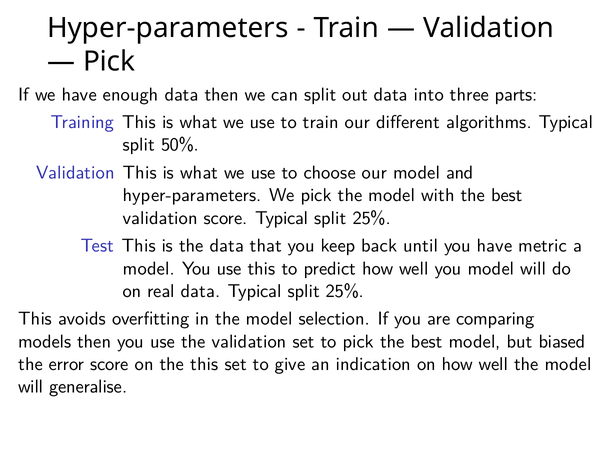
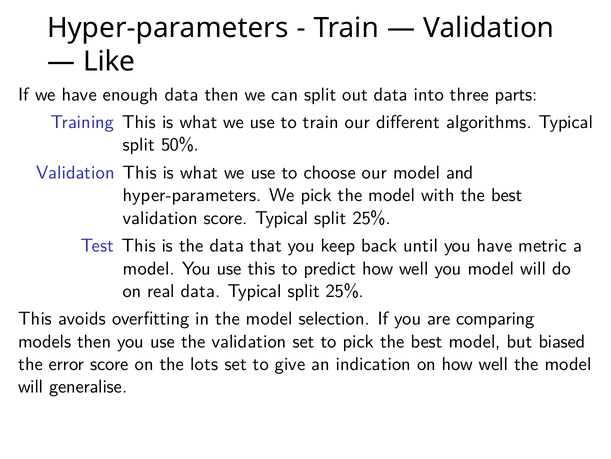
Pick: Pick -> Like (109, 62)
the this: this -> lots (204, 364)
